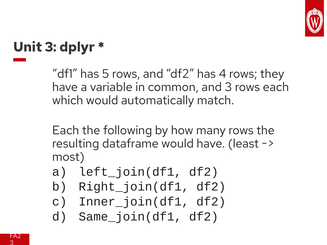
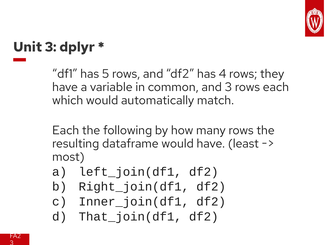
Same_join(df1: Same_join(df1 -> That_join(df1 (130, 217)
